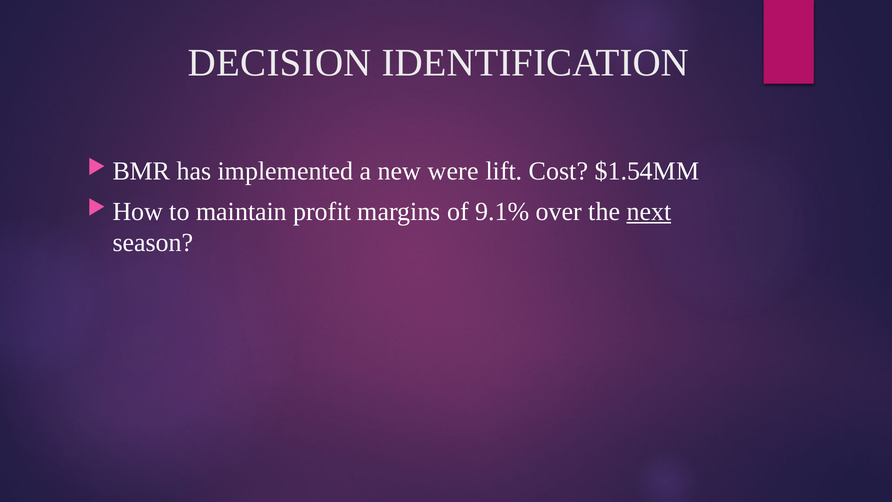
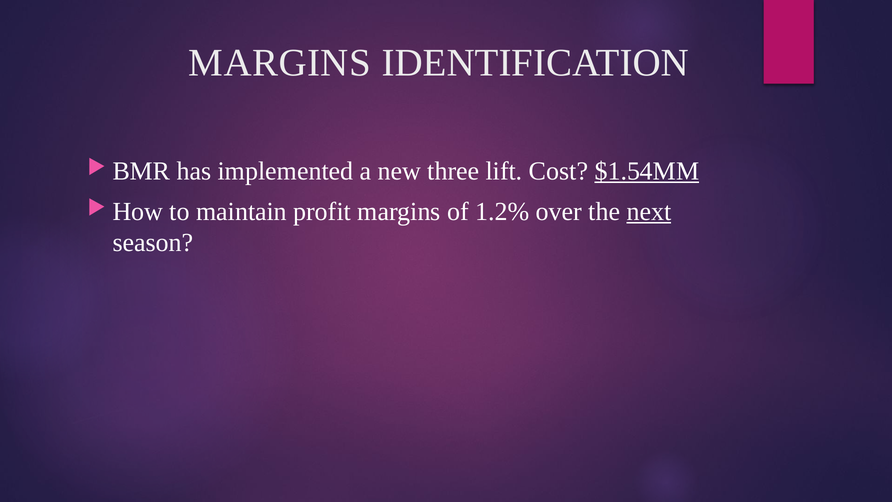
DECISION: DECISION -> MARGINS (280, 63)
were: were -> three (453, 171)
$1.54MM underline: none -> present (647, 171)
9.1%: 9.1% -> 1.2% (502, 211)
